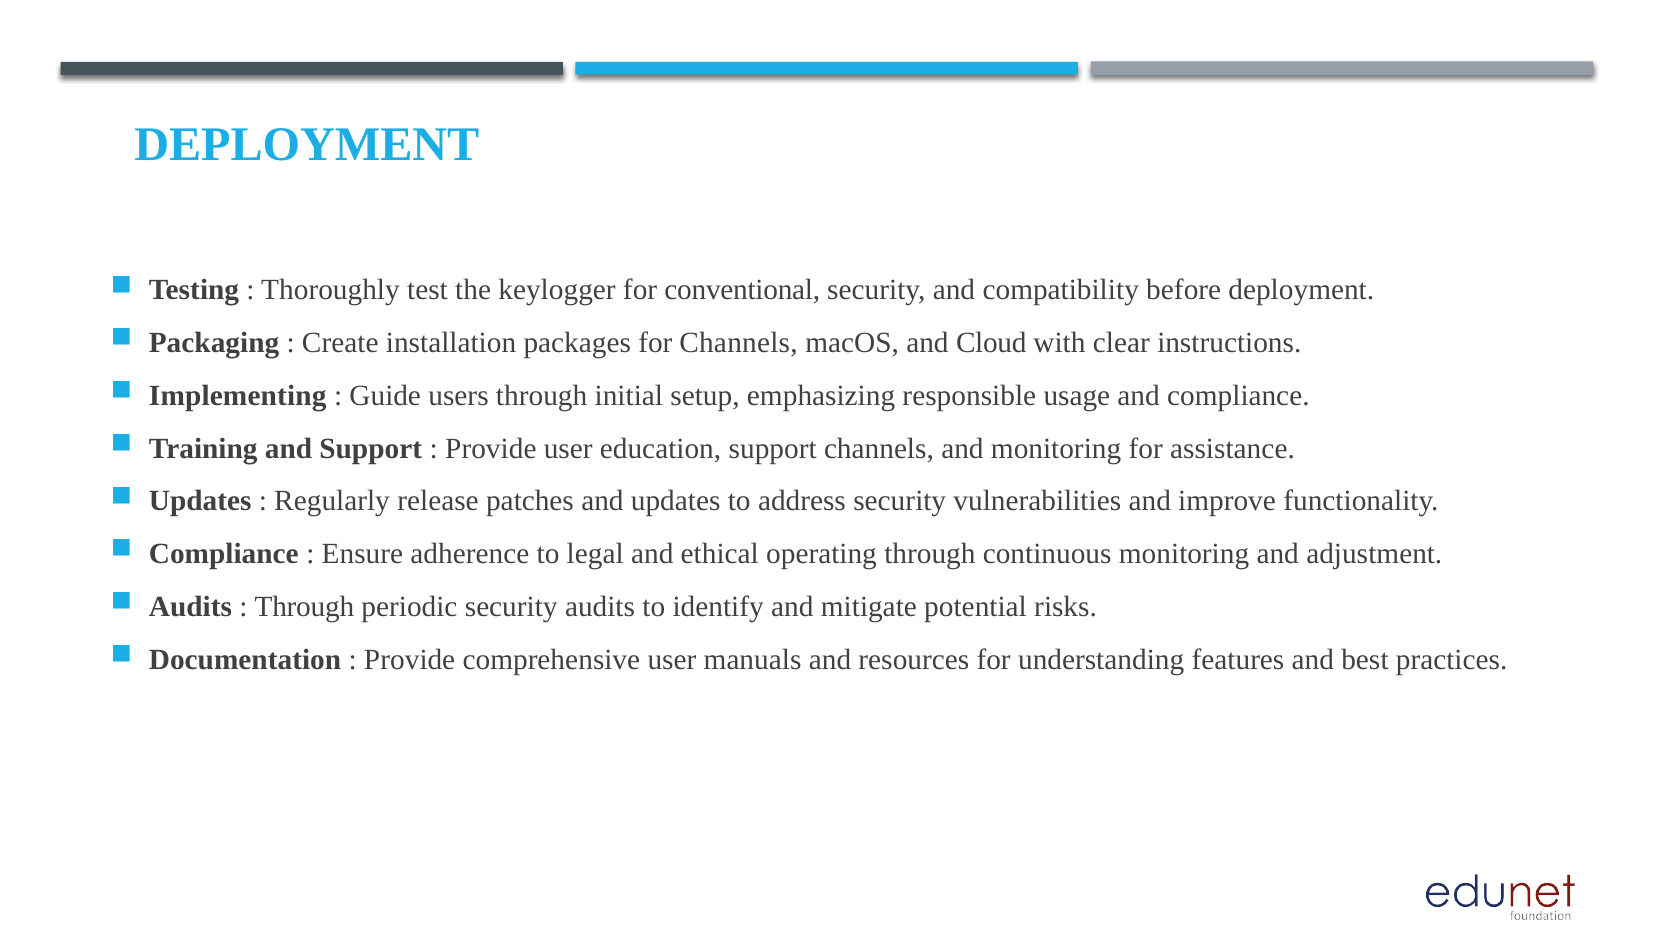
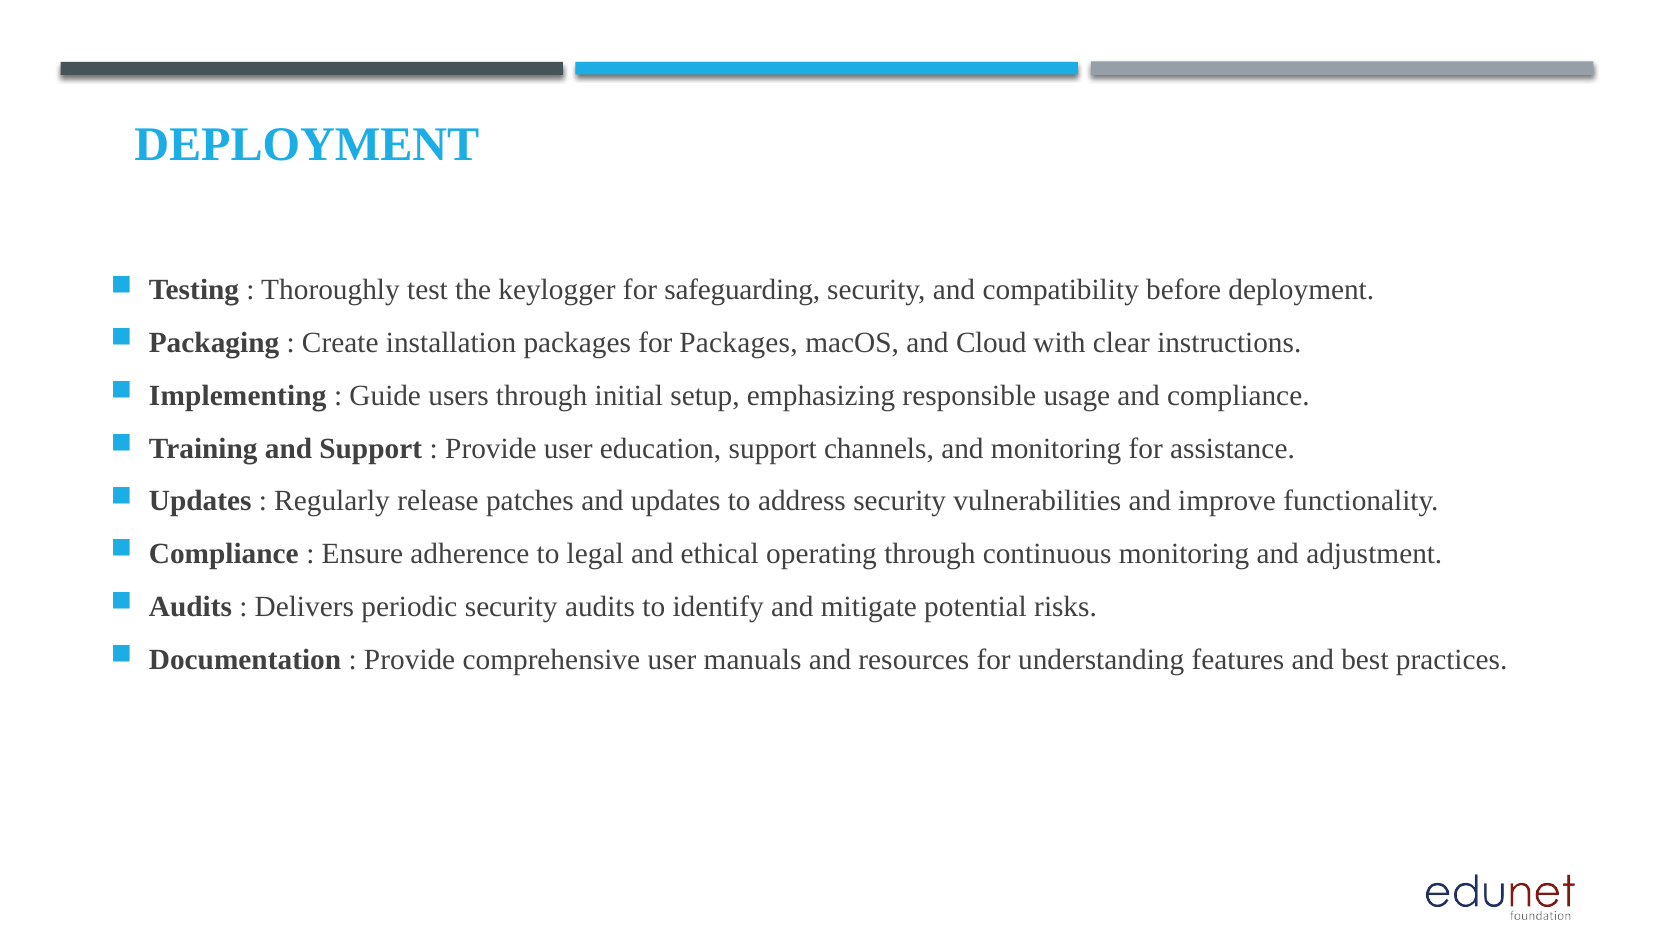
conventional: conventional -> safeguarding (742, 290)
for Channels: Channels -> Packages (739, 343)
Through: Through -> Delivers (304, 607)
